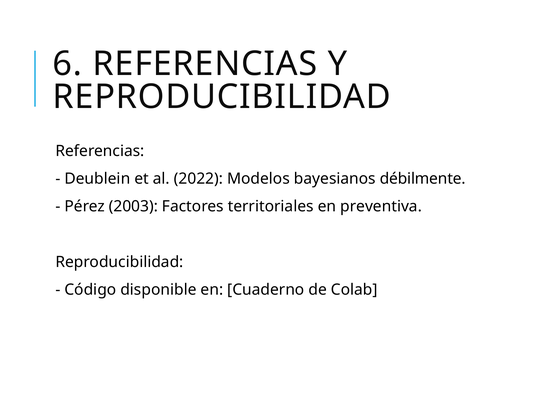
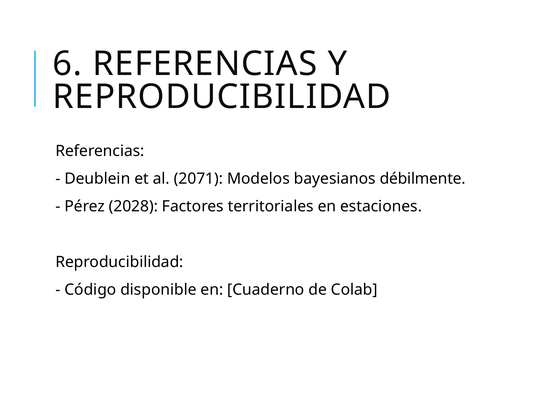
2022: 2022 -> 2071 (198, 179)
2003: 2003 -> 2028 (133, 206)
preventiva: preventiva -> estaciones (381, 206)
